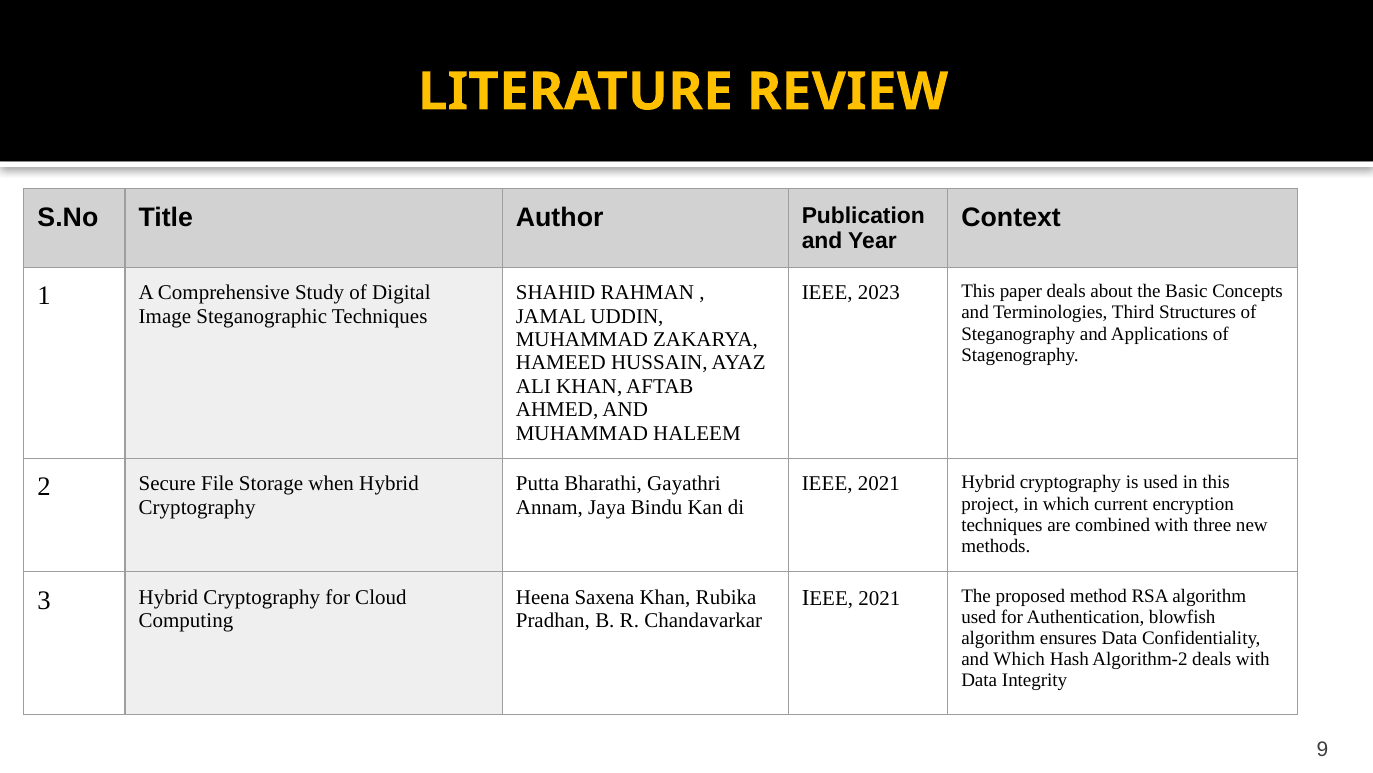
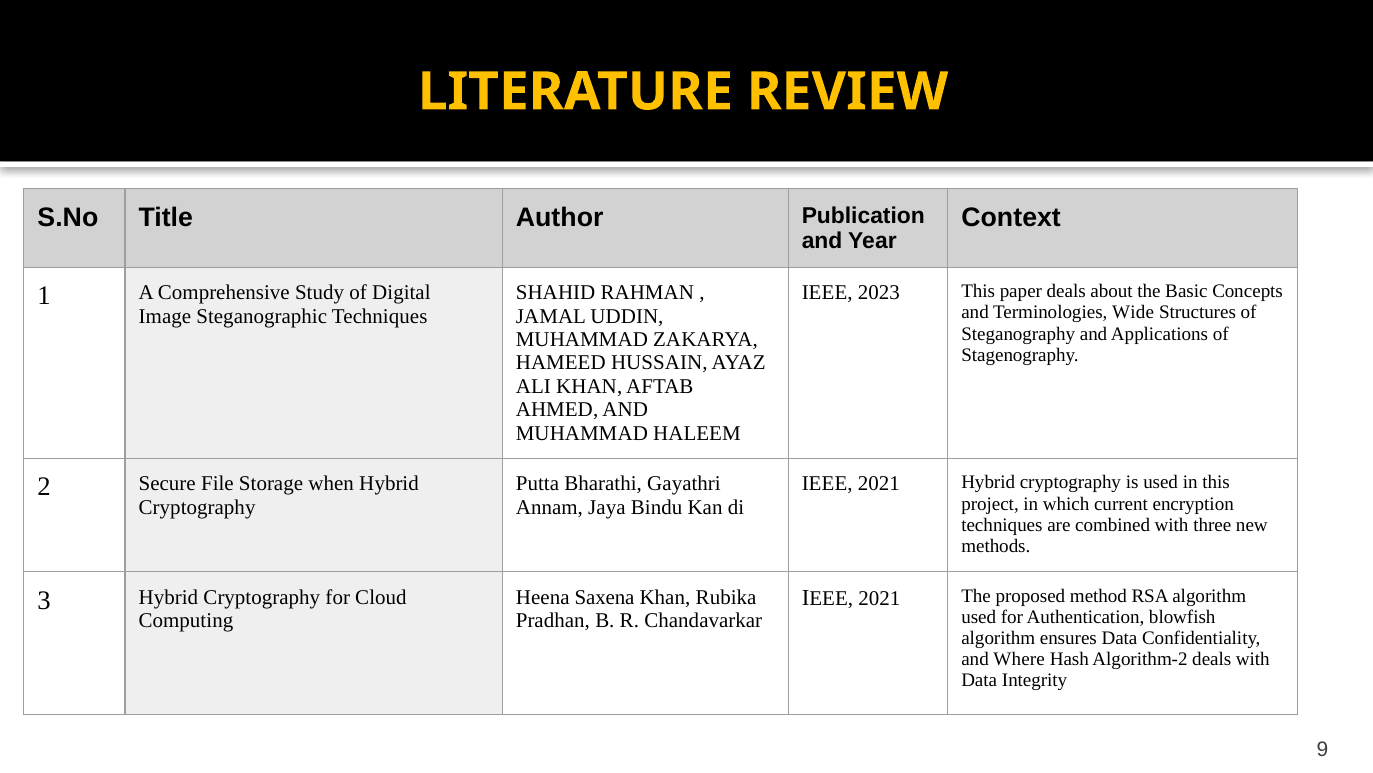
Third: Third -> Wide (1133, 312)
and Which: Which -> Where (1019, 658)
